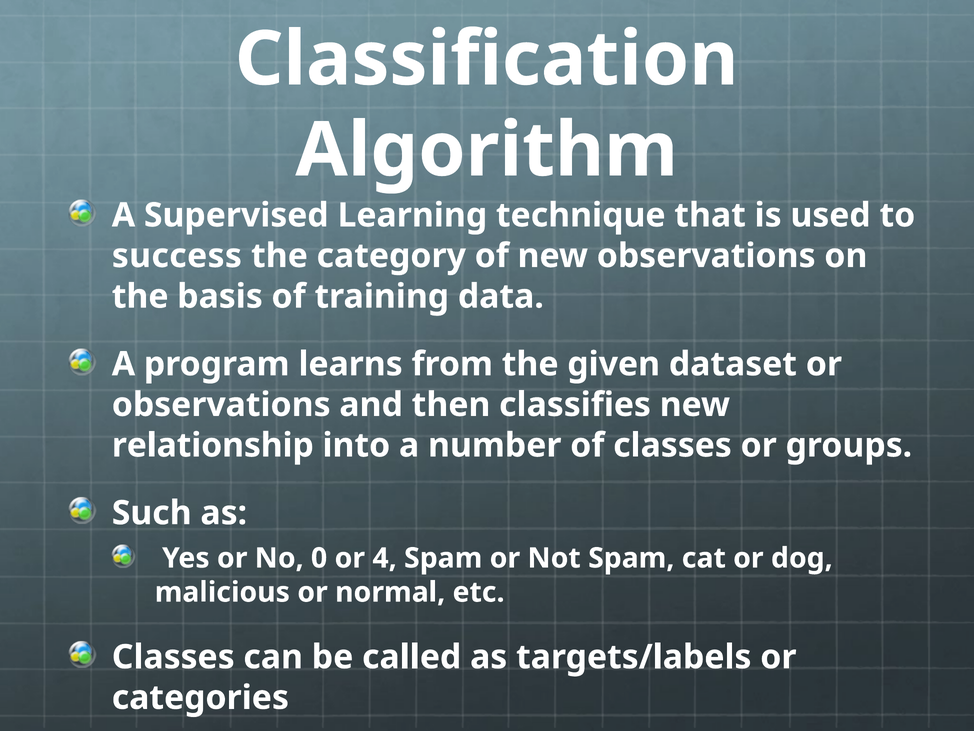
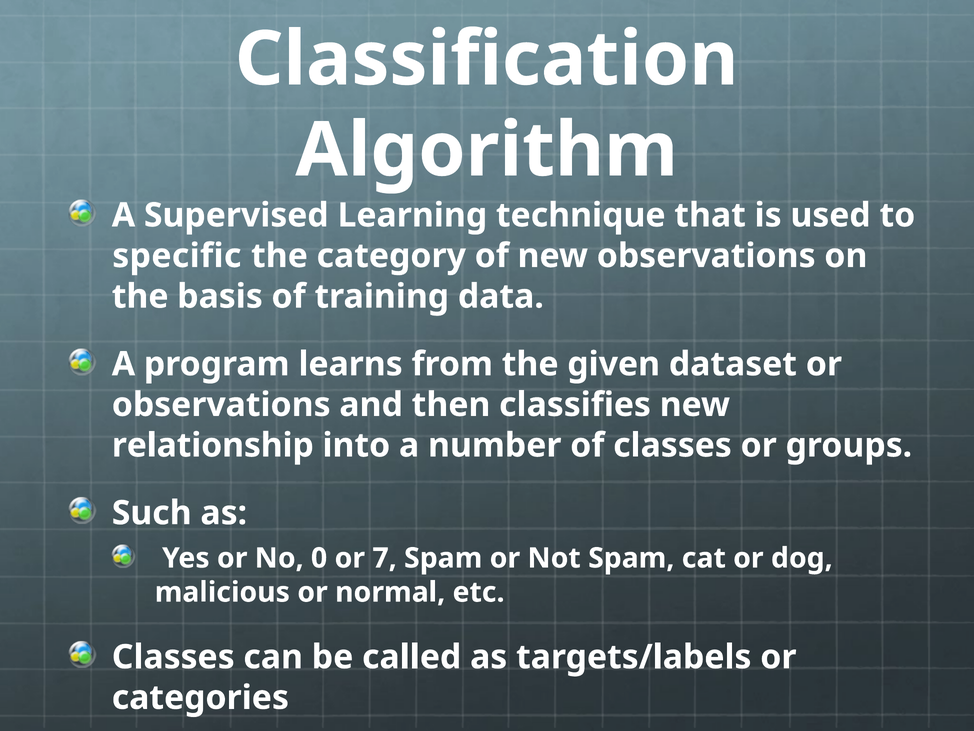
success: success -> specific (177, 256)
4: 4 -> 7 (385, 558)
